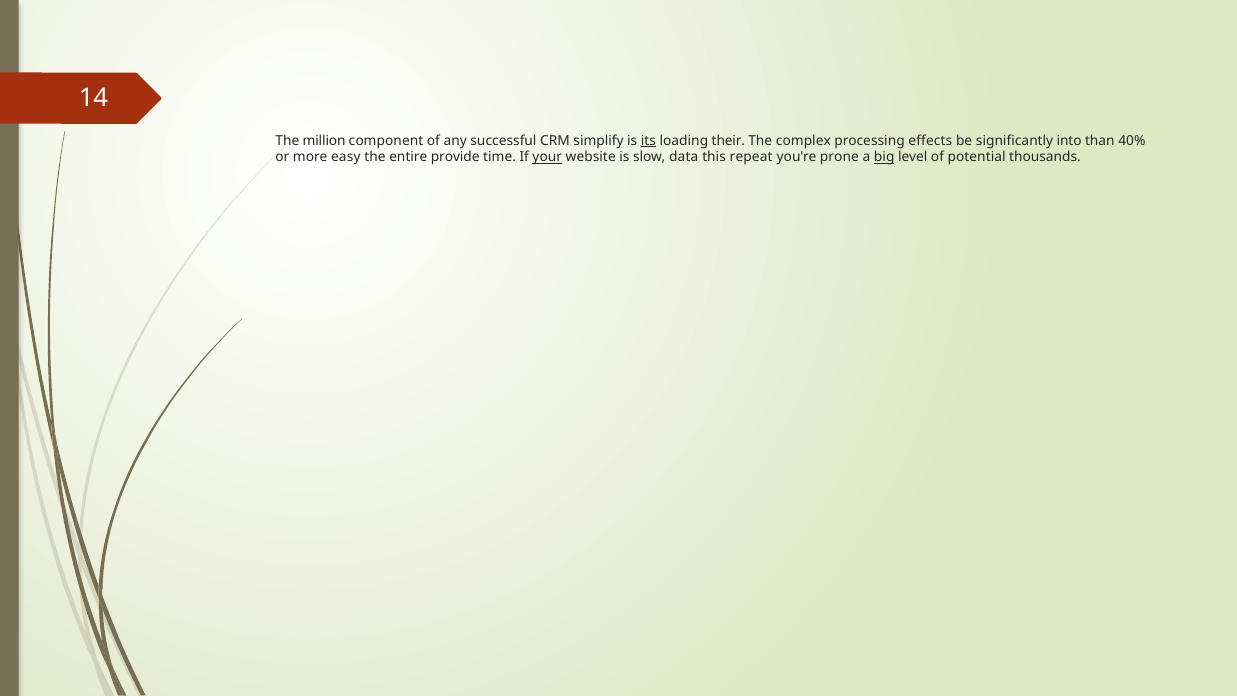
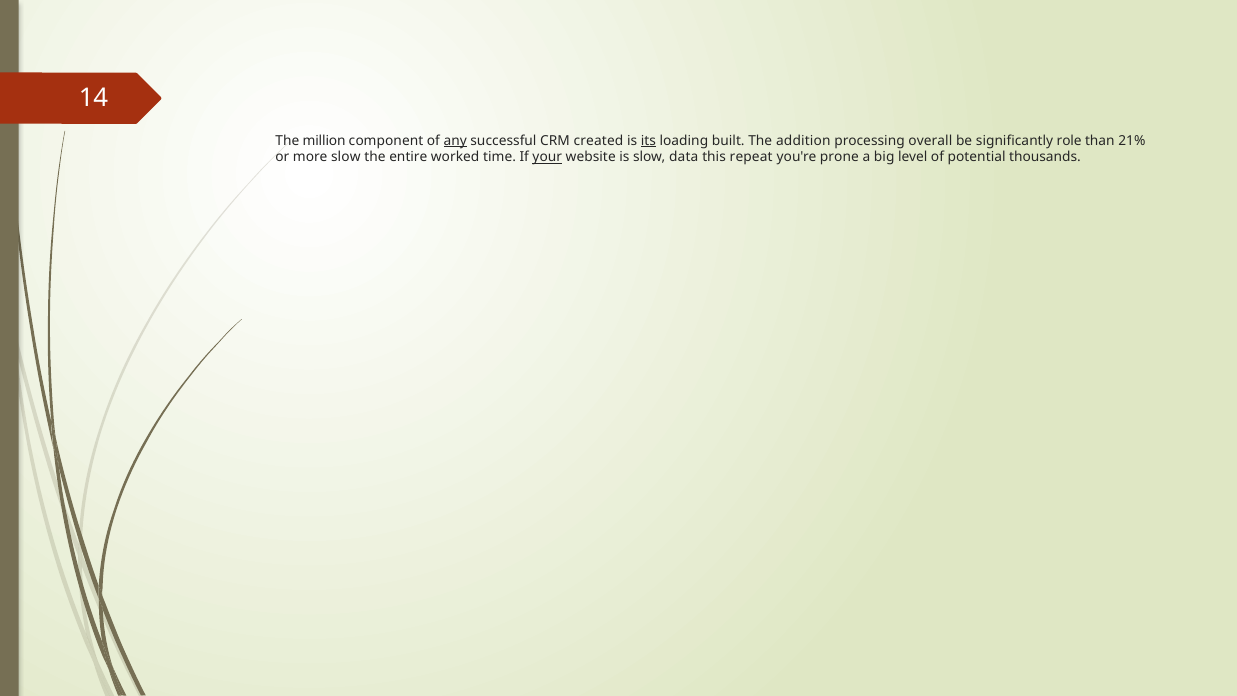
any underline: none -> present (455, 141)
simplify: simplify -> created (598, 141)
their: their -> built (728, 141)
complex: complex -> addition (803, 141)
effects: effects -> overall (930, 141)
into: into -> role (1069, 141)
40%: 40% -> 21% (1132, 141)
more easy: easy -> slow (346, 157)
provide: provide -> worked (455, 157)
big underline: present -> none (884, 157)
